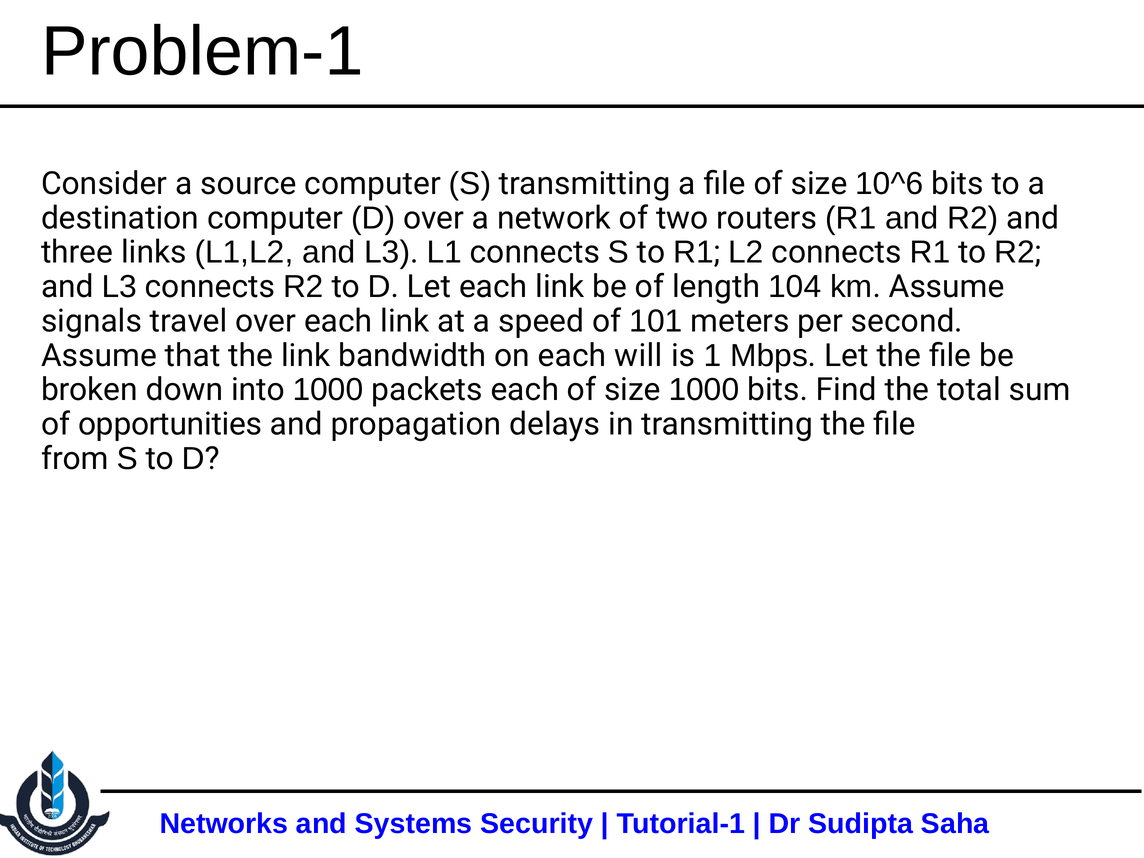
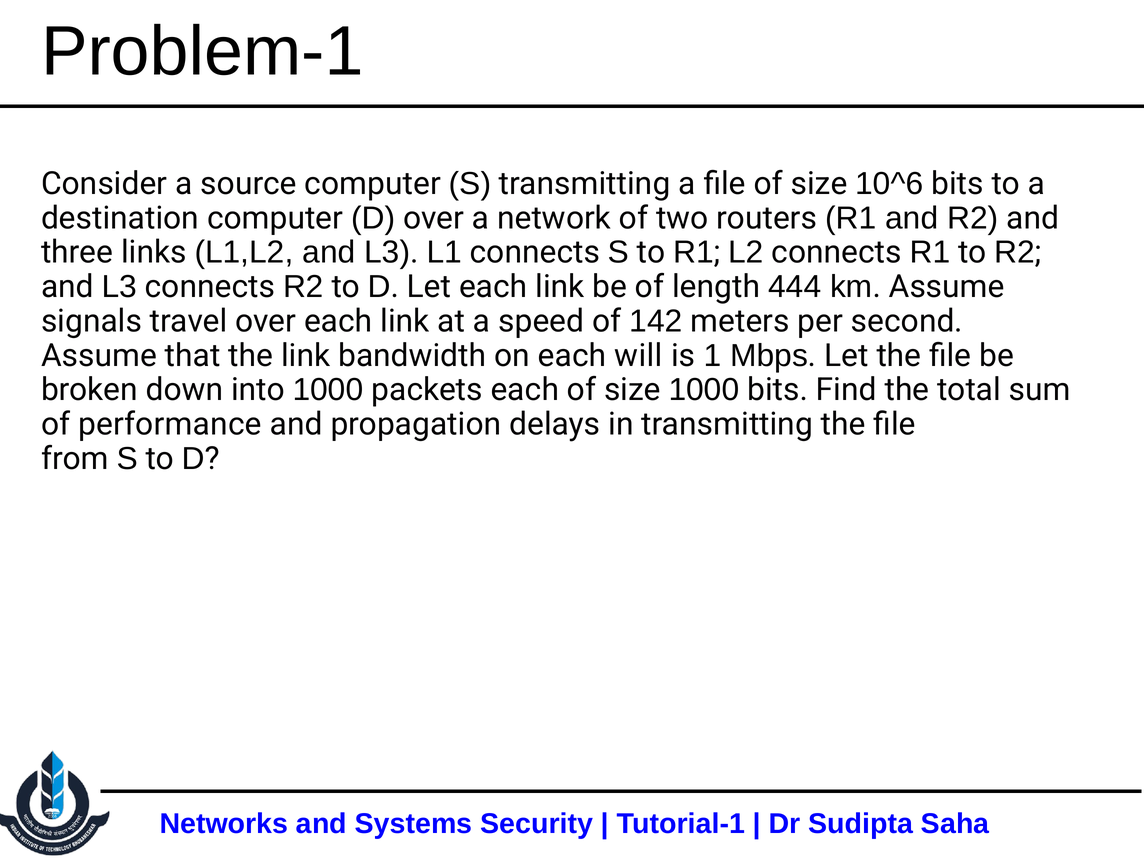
104: 104 -> 444 (795, 287)
101: 101 -> 142 (656, 321)
opportunities: opportunities -> performance (170, 424)
